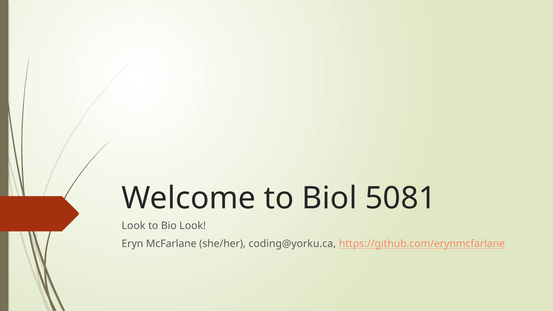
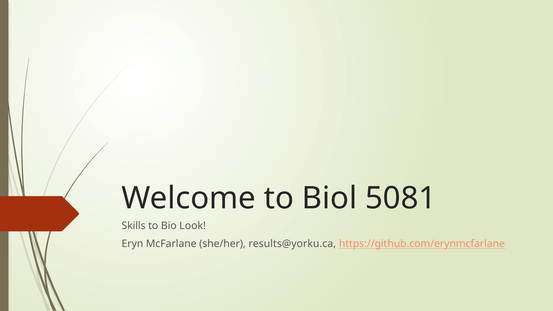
Look: Look -> Skills (134, 226)
coding@yorku.ca: coding@yorku.ca -> results@yorku.ca (292, 244)
